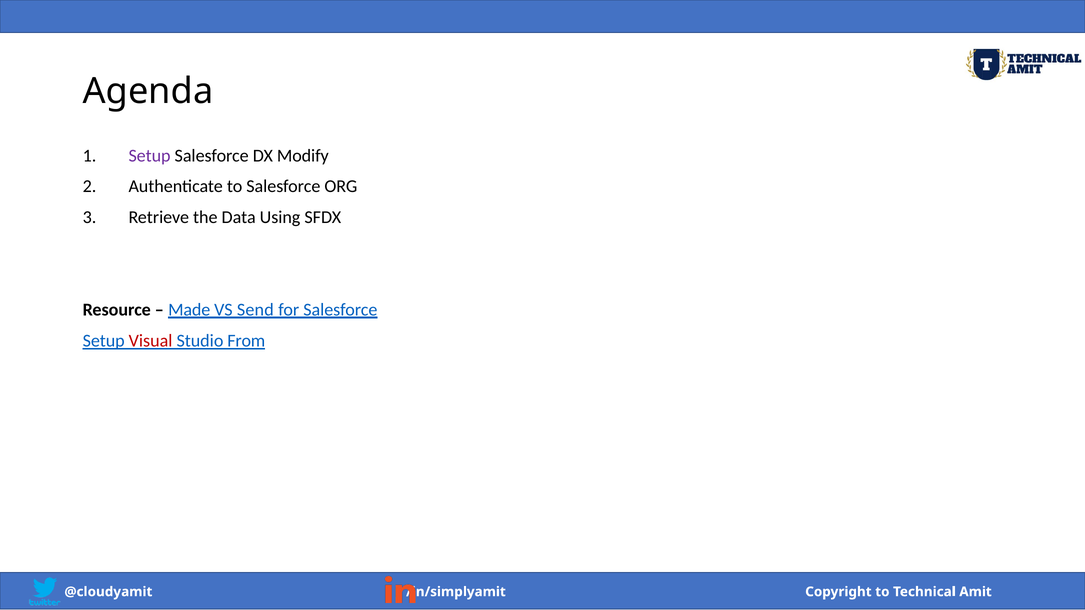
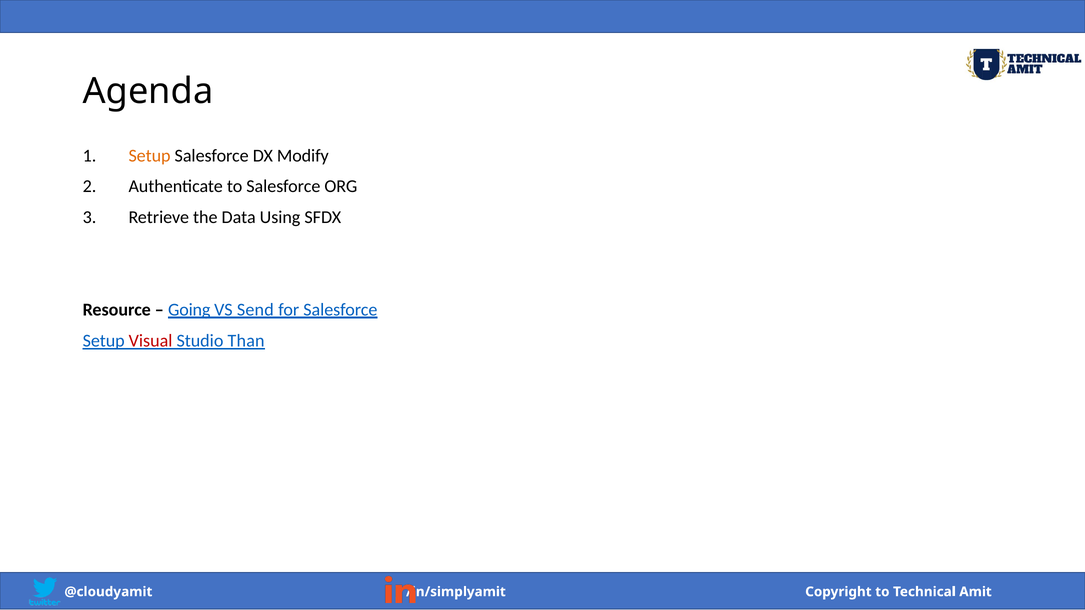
Setup colour: purple -> orange (150, 156)
Made: Made -> Going (189, 310)
From: From -> Than (246, 341)
